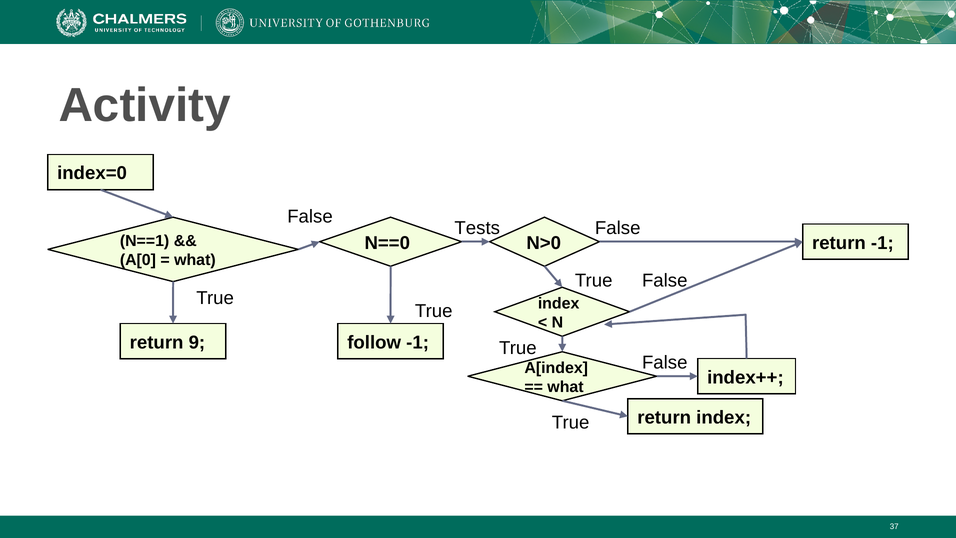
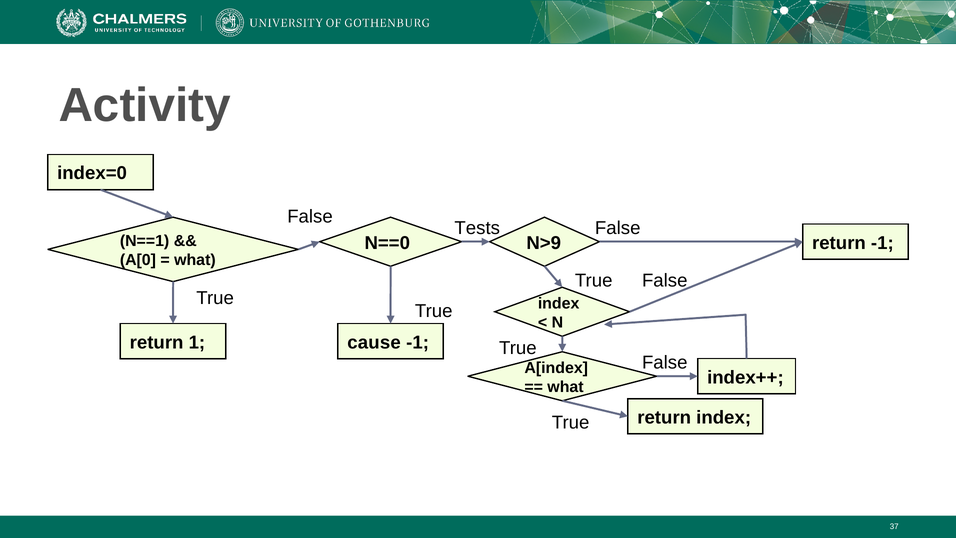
N>0: N>0 -> N>9 (544, 243)
9: 9 -> 1 (197, 342)
follow: follow -> cause (374, 342)
